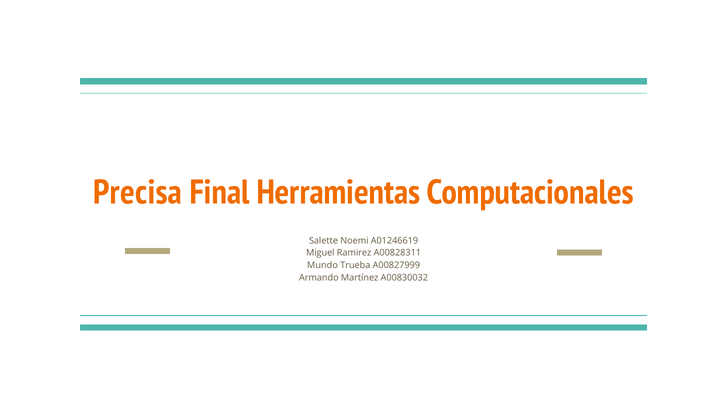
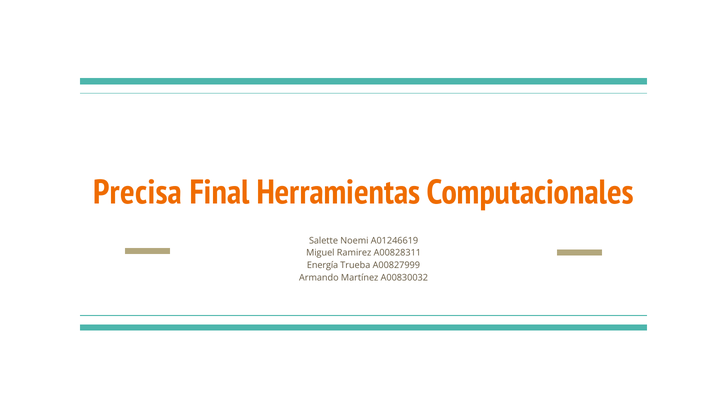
Mundo: Mundo -> Energía (323, 265)
